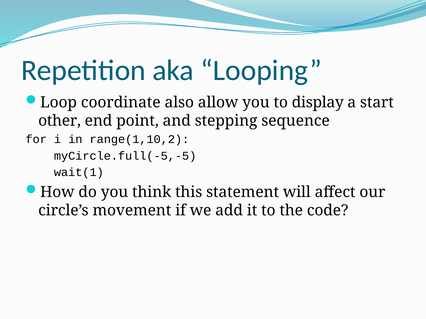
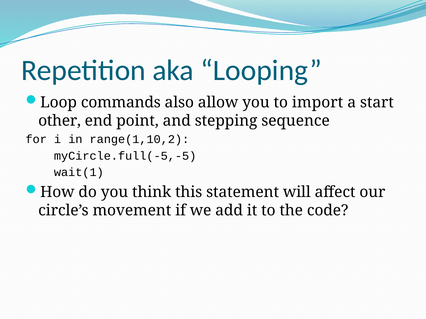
coordinate: coordinate -> commands (121, 103)
display: display -> import (318, 103)
